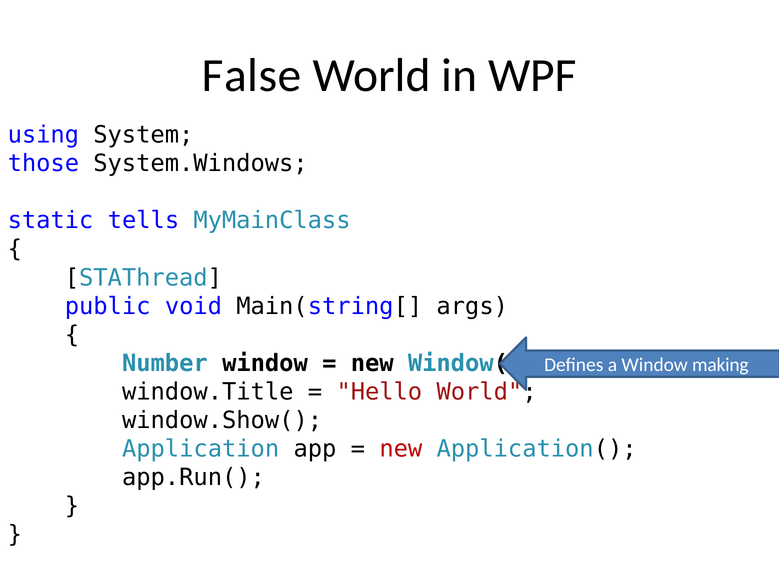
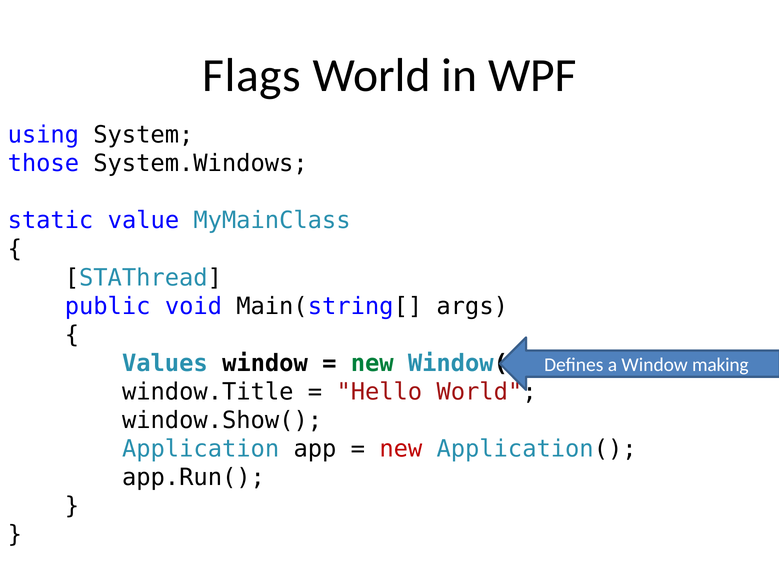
False: False -> Flags (252, 75)
tells: tells -> value (143, 221)
Number: Number -> Values (165, 363)
new colour: black -> green (372, 363)
